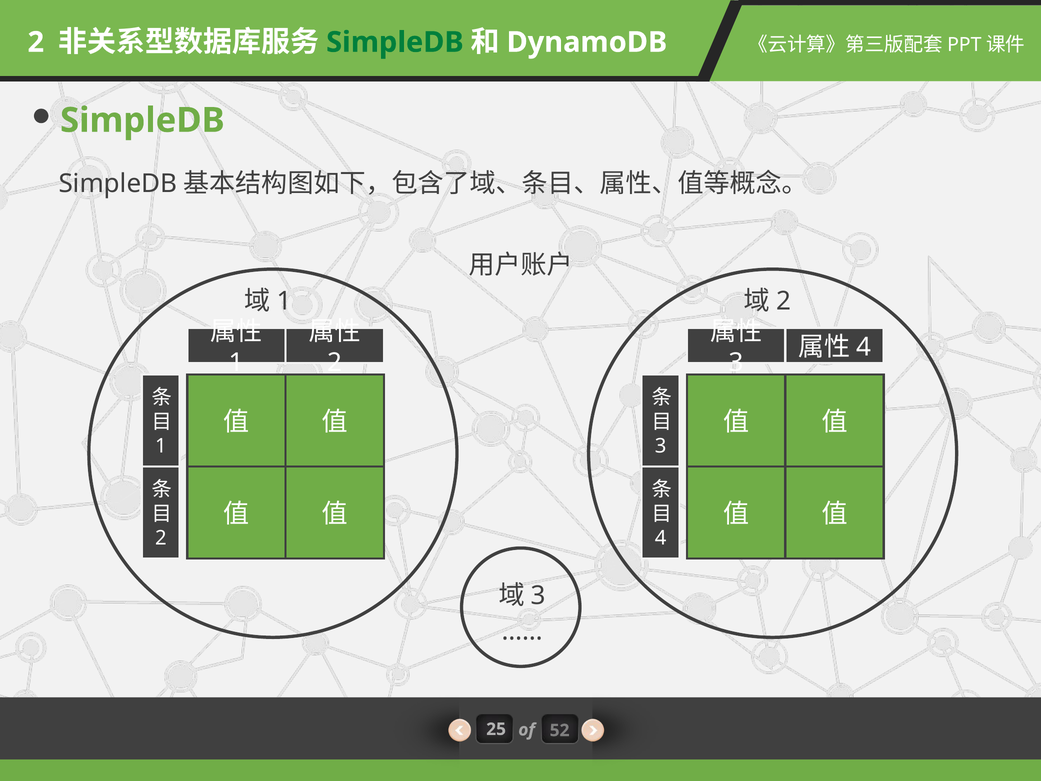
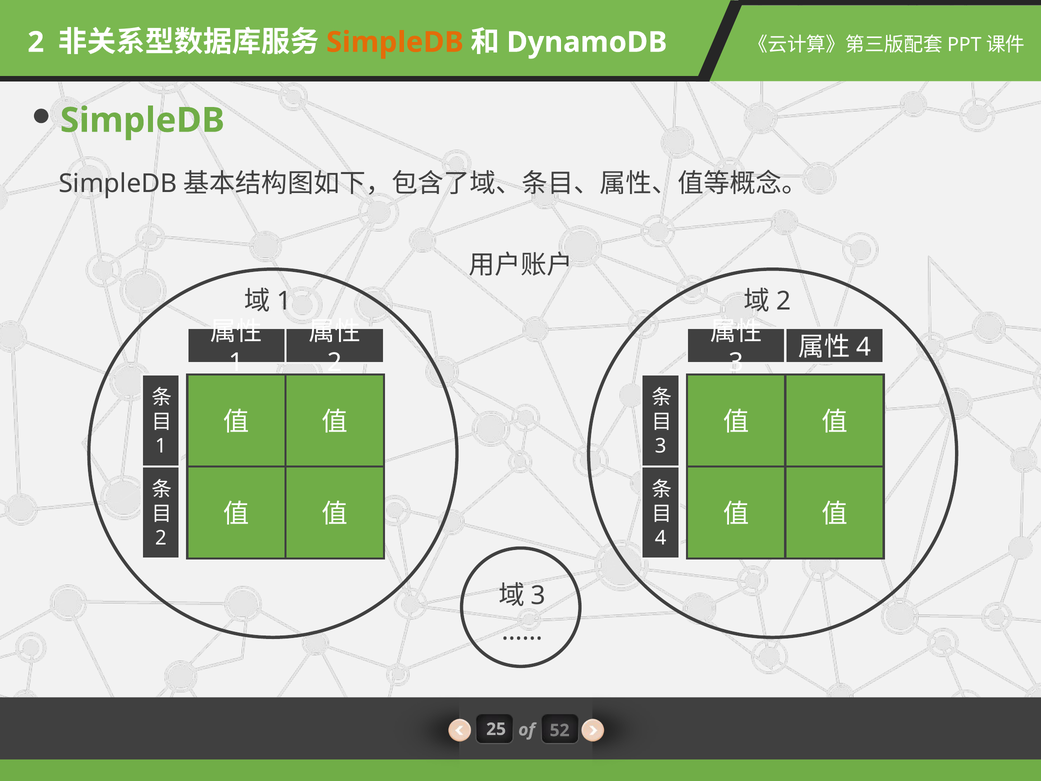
SimpleDB colour: green -> orange (395, 42)
